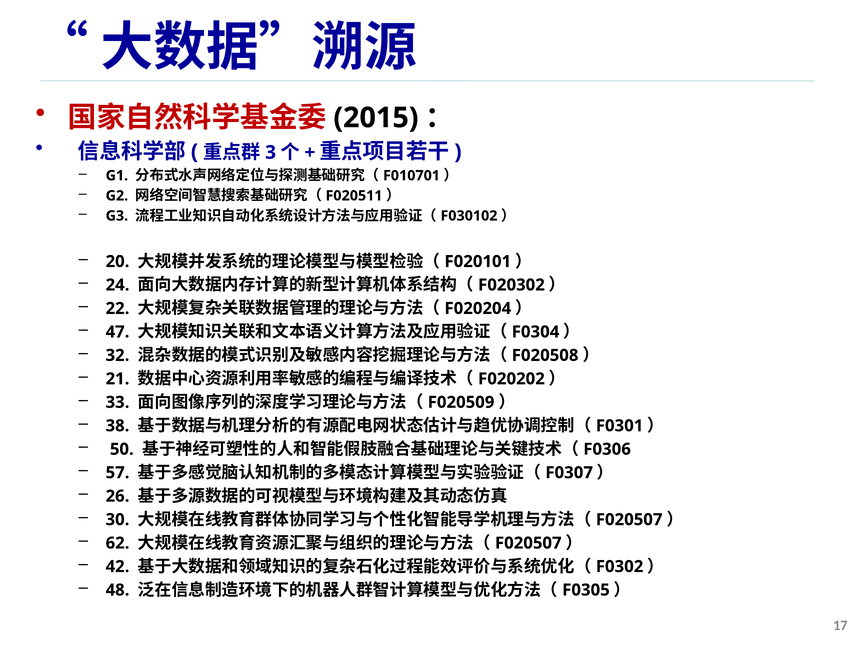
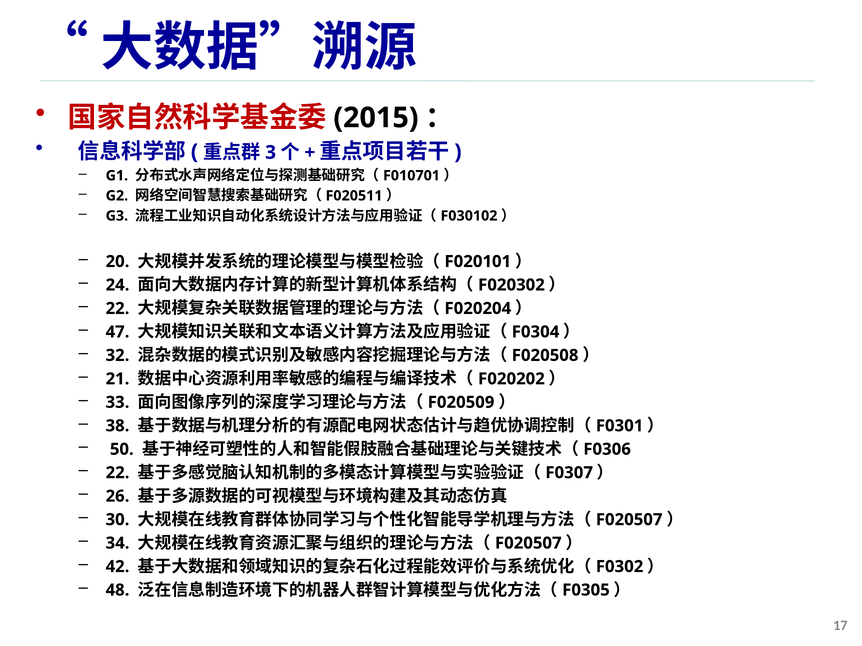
57: 57 -> 22 (118, 473)
62: 62 -> 34 (118, 544)
